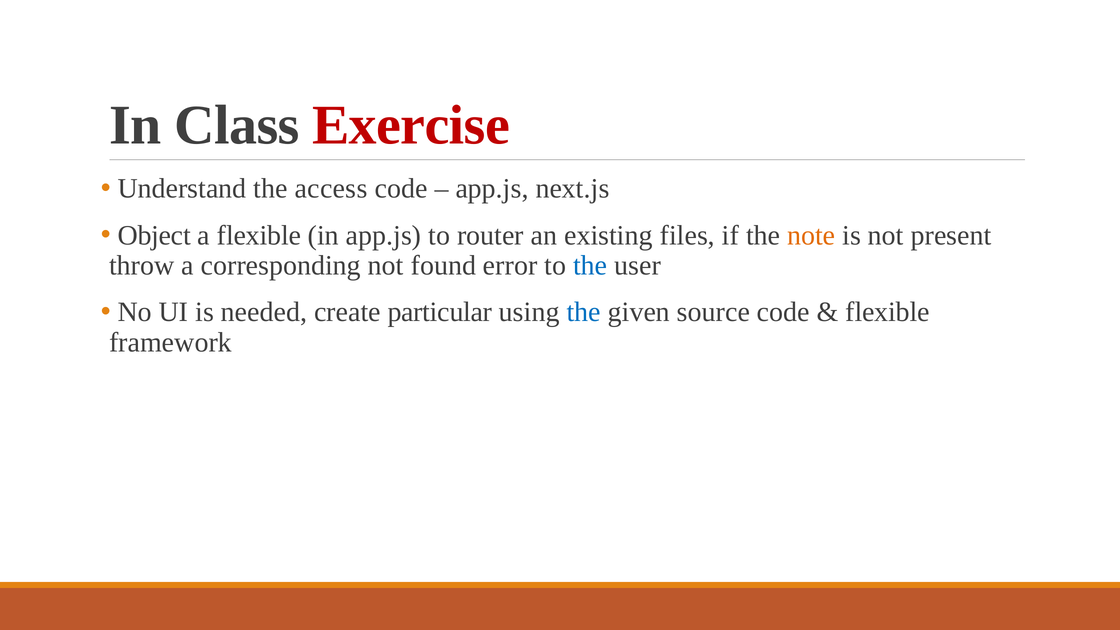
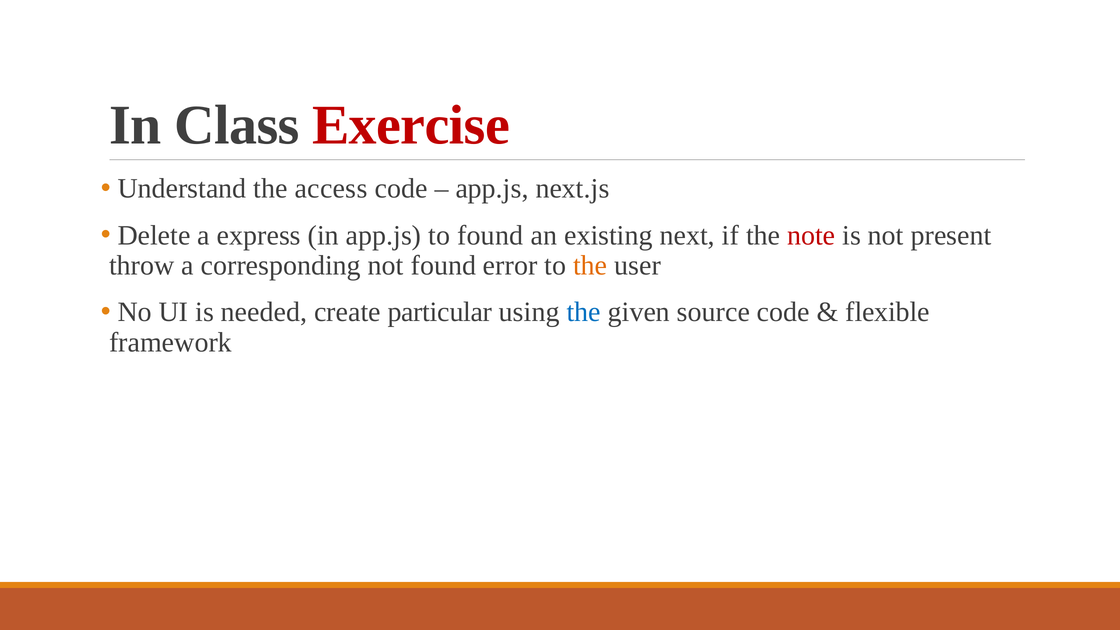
Object: Object -> Delete (154, 235)
a flexible: flexible -> express (259, 235)
to router: router -> found (490, 235)
files: files -> next (687, 235)
note colour: orange -> red (811, 235)
the colour: blue -> orange (590, 266)
